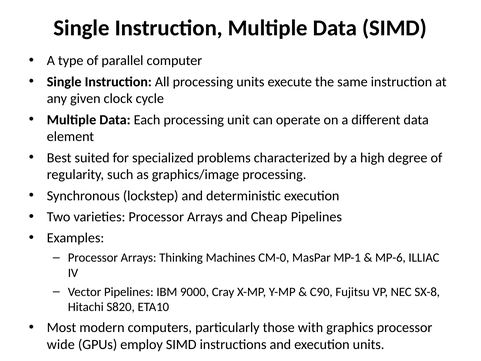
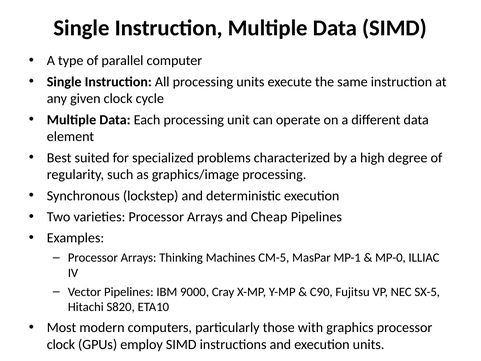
CM-0: CM-0 -> CM-5 (274, 258)
MP-6: MP-6 -> MP-0 (390, 258)
SX-8: SX-8 -> SX-5 (427, 292)
wide: wide -> clock (61, 344)
